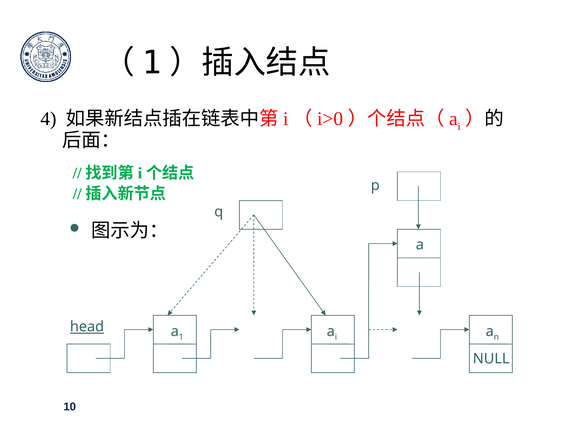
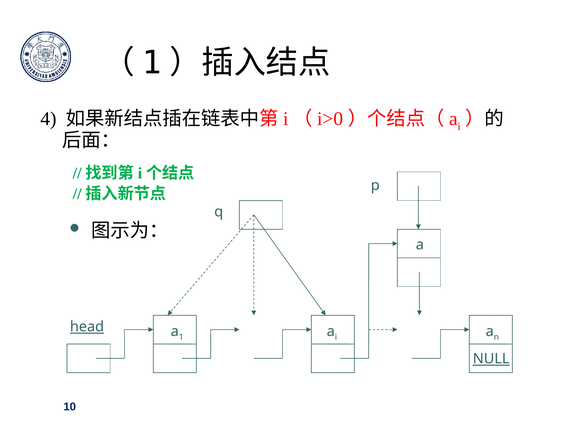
NULL underline: none -> present (491, 359)
